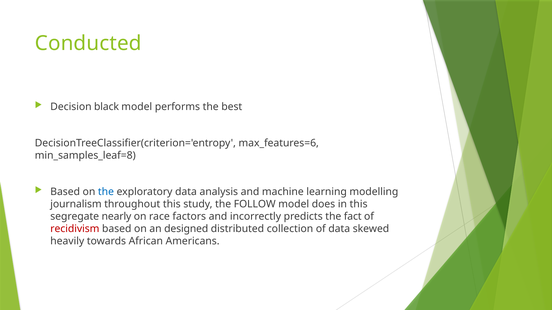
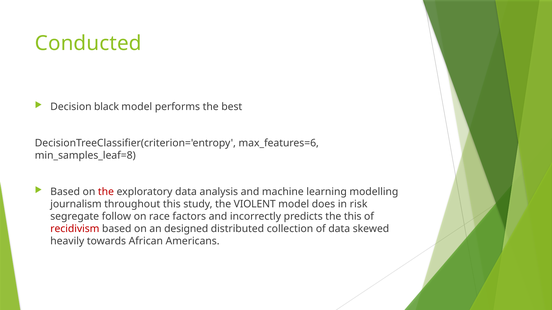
the colour: blue -> red (106, 192)
FOLLOW: FOLLOW -> VIOLENT (255, 204)
in this: this -> risk (359, 204)
nearly: nearly -> follow (116, 217)
the fact: fact -> this (353, 217)
